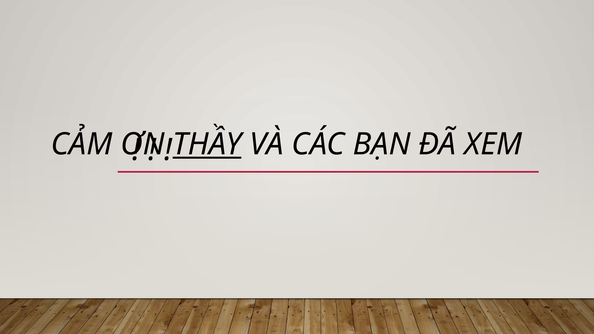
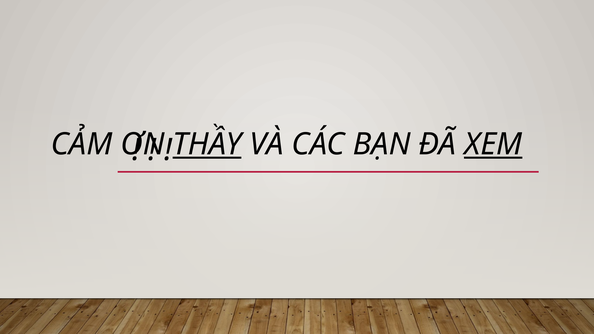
XEM underline: none -> present (493, 144)
